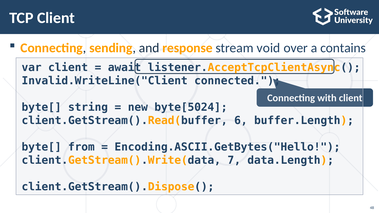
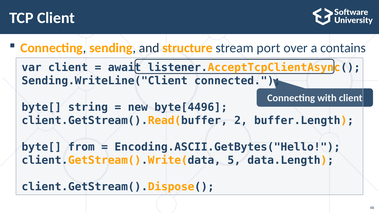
response: response -> structure (188, 48)
void: void -> port (268, 48)
Invalid.WriteLine("Client: Invalid.WriteLine("Client -> Sending.WriteLine("Client (105, 81)
byte[5024: byte[5024 -> byte[4496 (191, 107)
6: 6 -> 2 (241, 121)
7: 7 -> 5 (234, 160)
